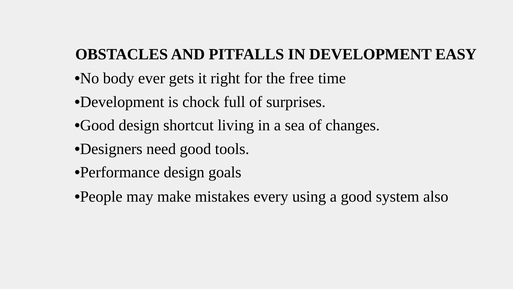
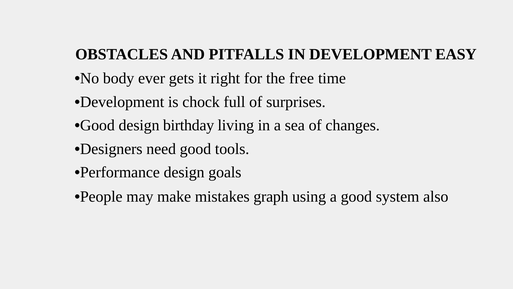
shortcut: shortcut -> birthday (189, 125)
every: every -> graph (271, 196)
